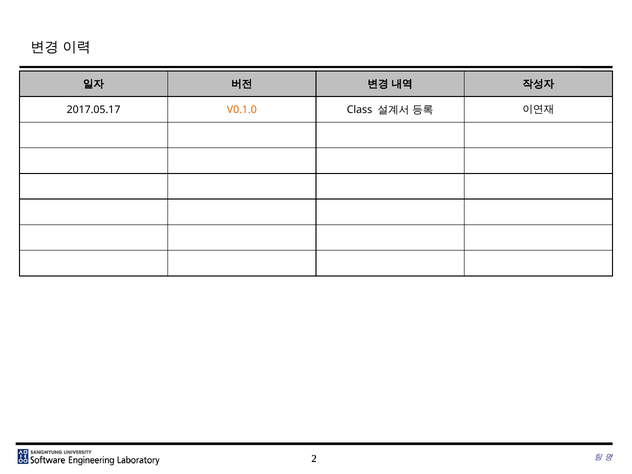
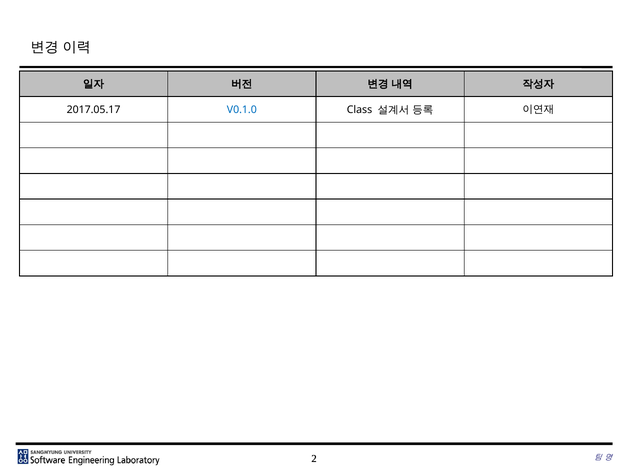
V0.1.0 colour: orange -> blue (242, 110)
